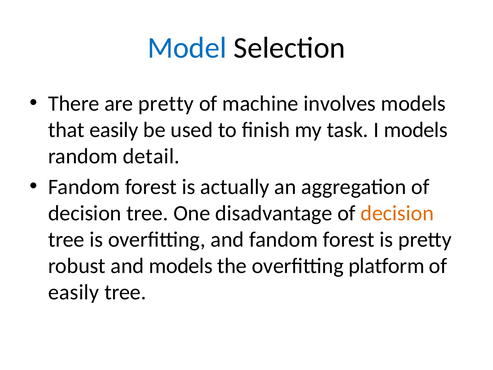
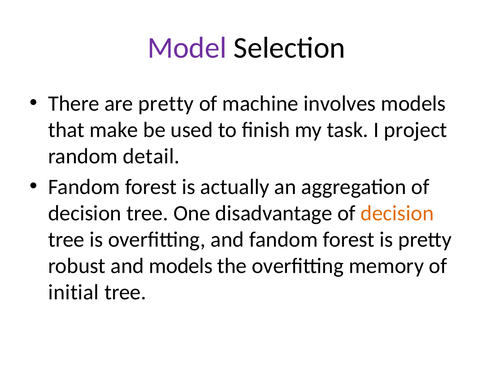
Model colour: blue -> purple (187, 48)
that easily: easily -> make (114, 130)
I models: models -> project (416, 130)
platform: platform -> memory (386, 266)
easily: easily -> initial (74, 292)
